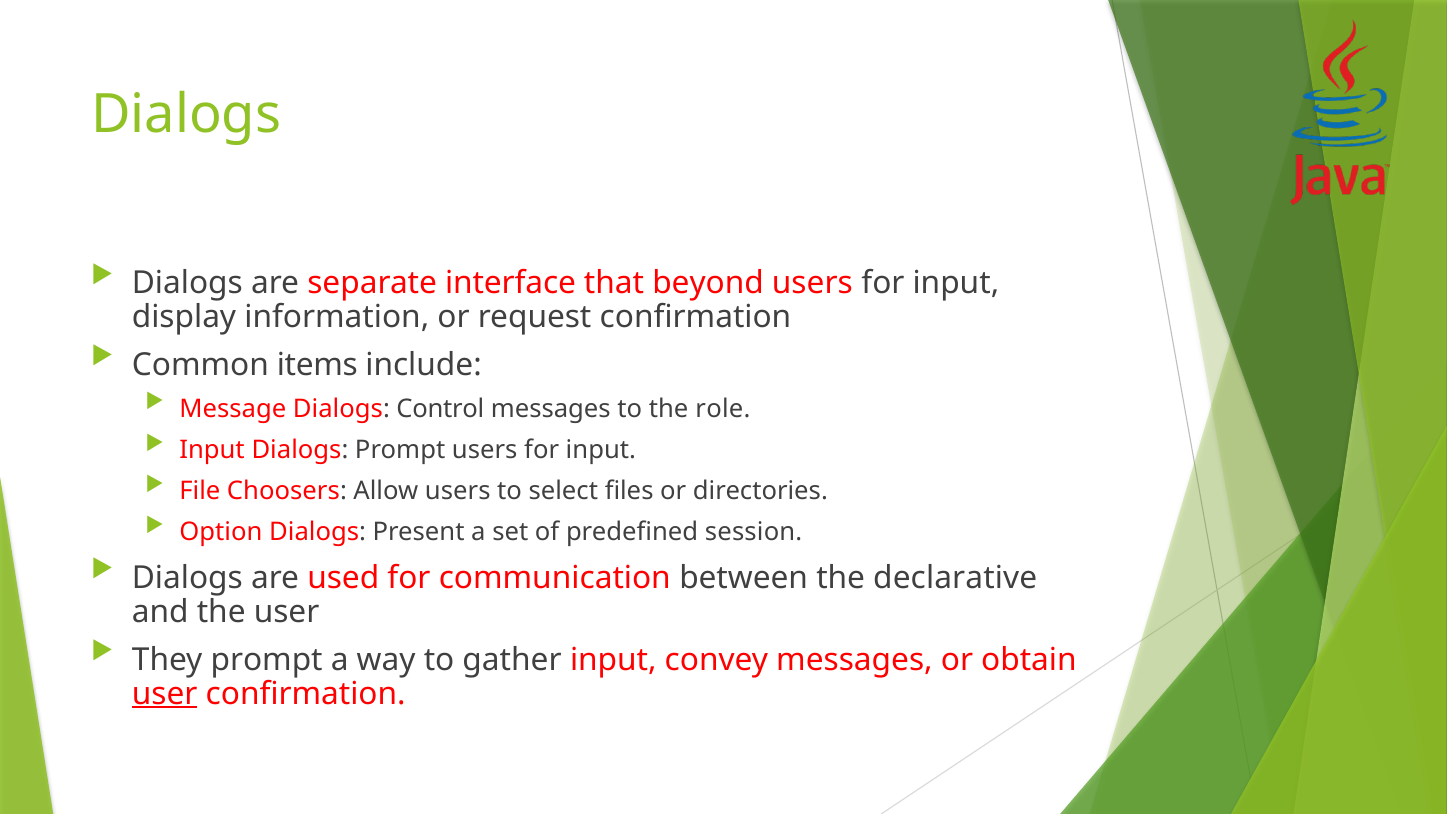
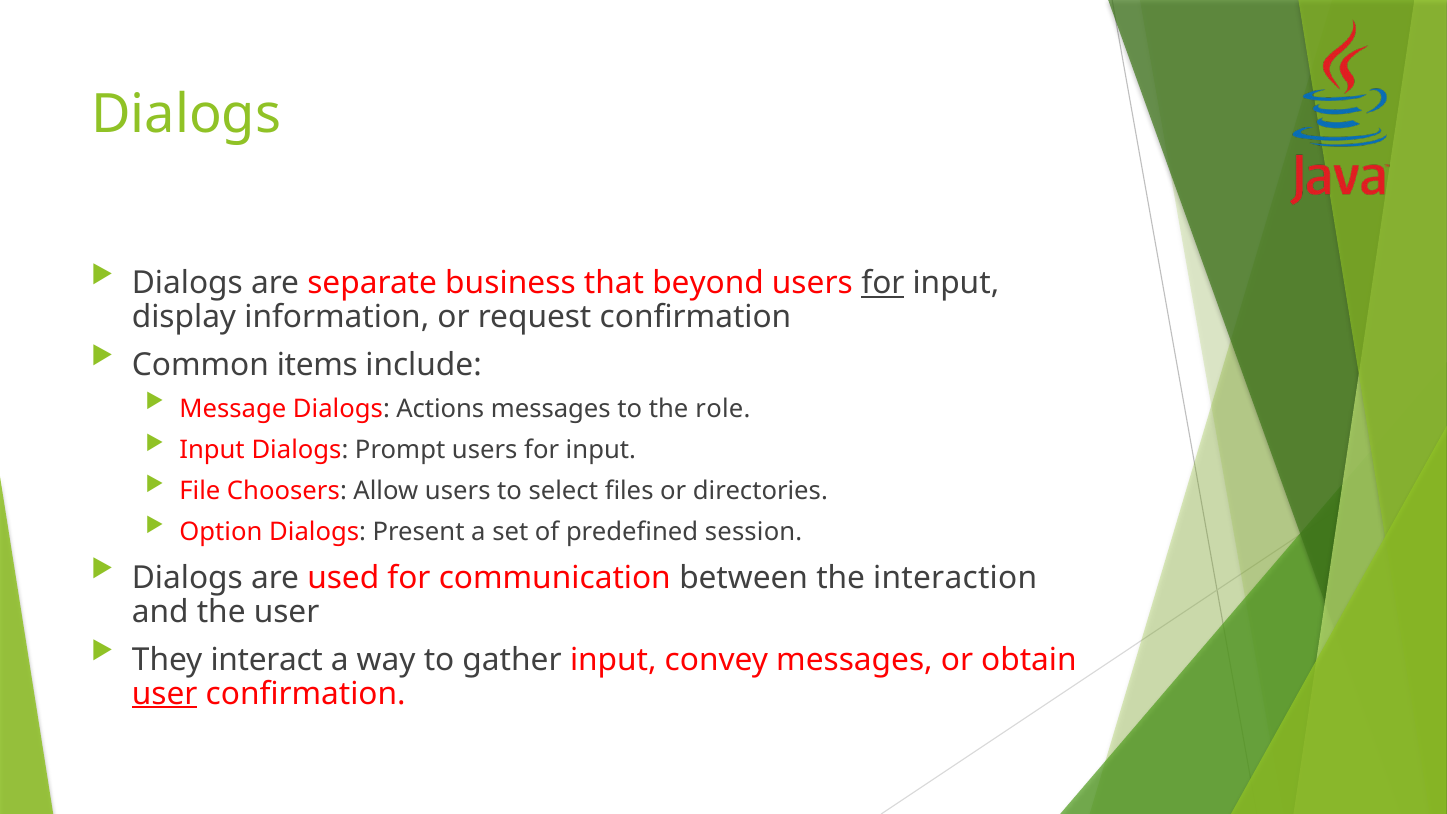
interface: interface -> business (510, 283)
for underline: none -> present (883, 283)
Control: Control -> Actions (440, 409)
declarative: declarative -> interaction (955, 578)
They prompt: prompt -> interact (267, 660)
